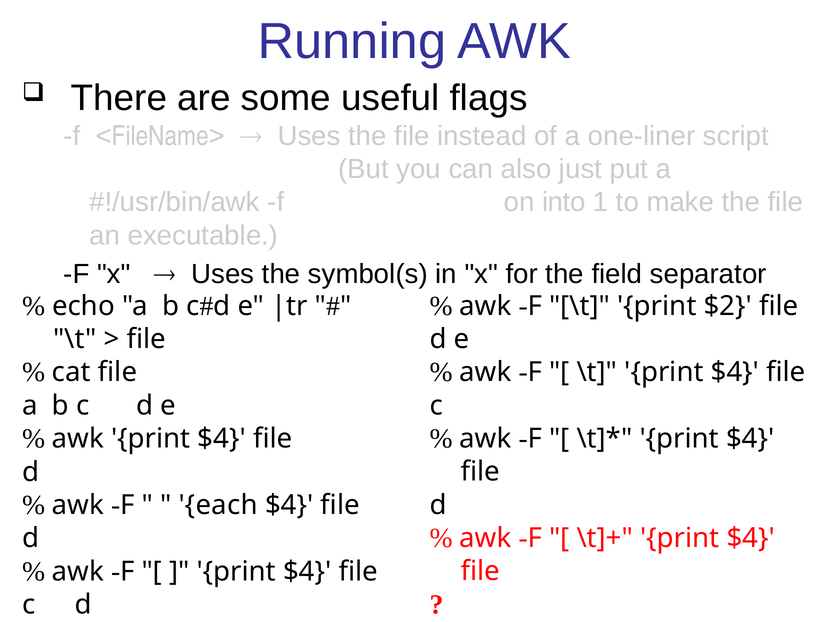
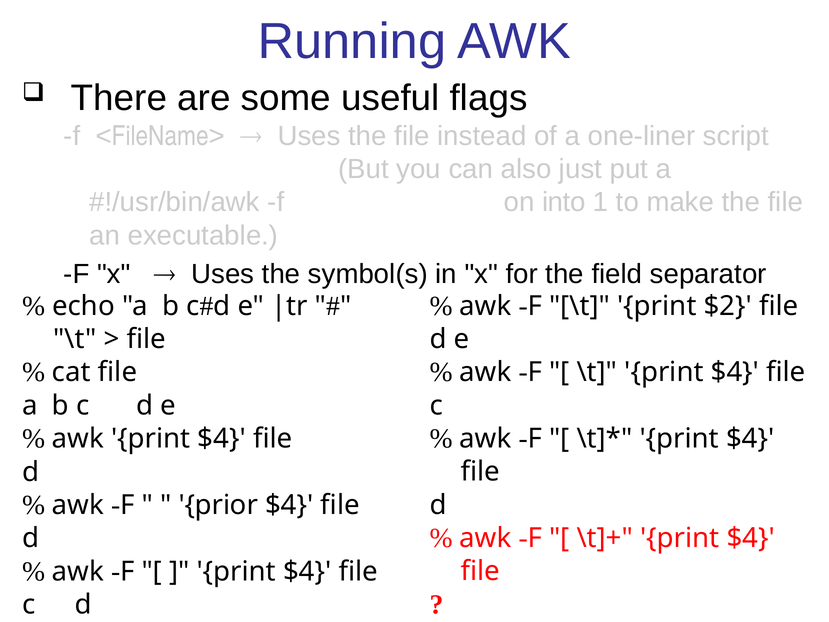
each: each -> prior (218, 505)
